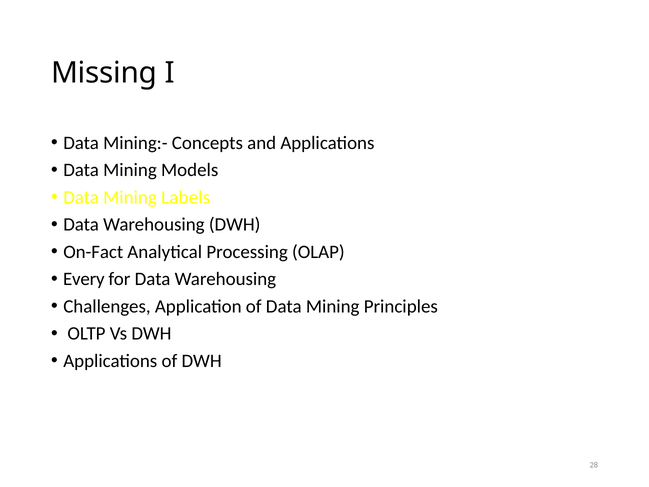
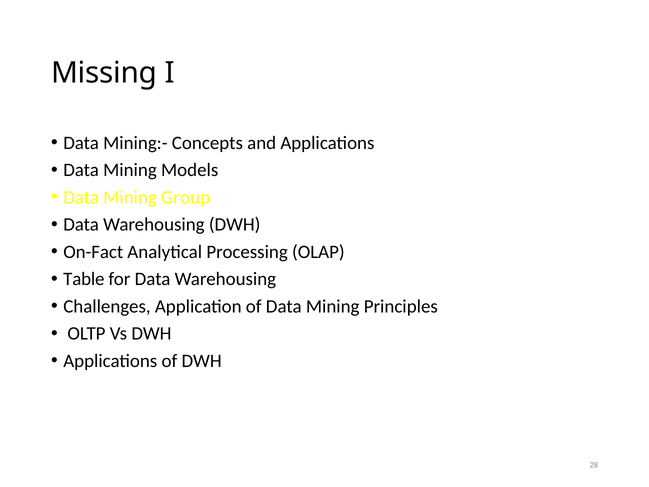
Labels: Labels -> Group (186, 197)
Every: Every -> Table (84, 279)
